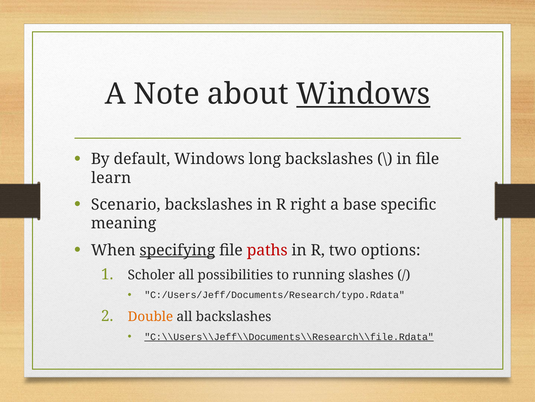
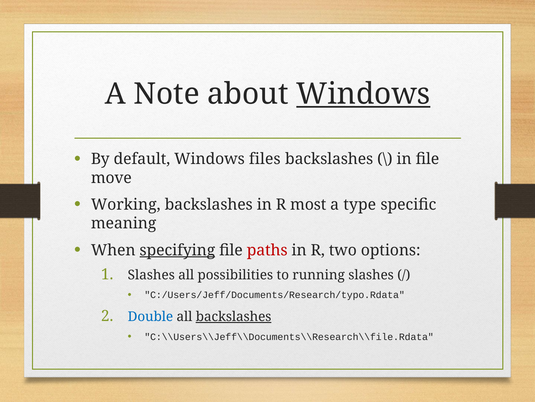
long: long -> files (265, 159)
learn: learn -> move (111, 178)
Scenario: Scenario -> Working (126, 204)
right: right -> most (308, 204)
base: base -> type (360, 204)
Scholer: Scholer -> Slashes (151, 274)
Double colour: orange -> blue (150, 316)
backslashes underline: none -> present (234, 316)
C:\\Users\\Jeff\\Documents\\Research\\file.Rdata underline: present -> none (289, 336)
